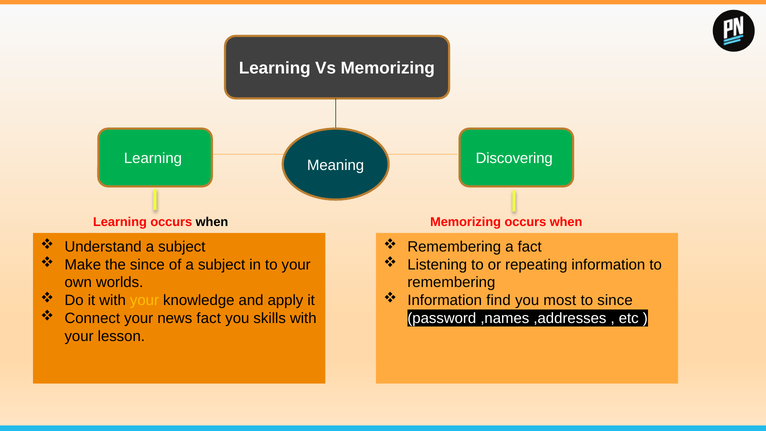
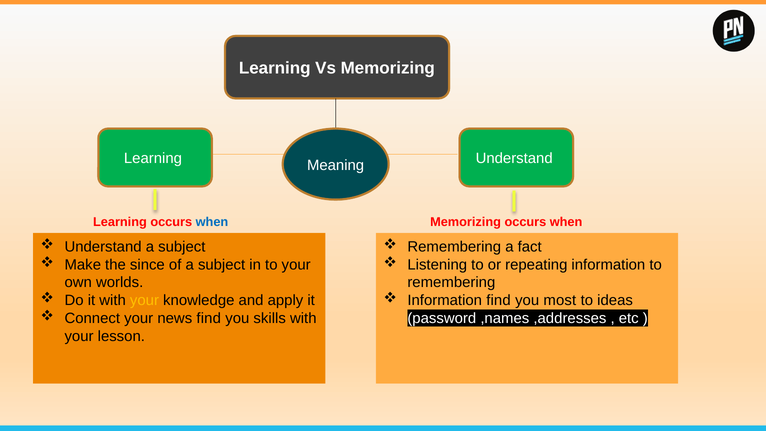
Learning Discovering: Discovering -> Understand (514, 158)
when colour: black -> blue (212, 222)
to since: since -> ideas (615, 300)
news fact: fact -> find (209, 318)
